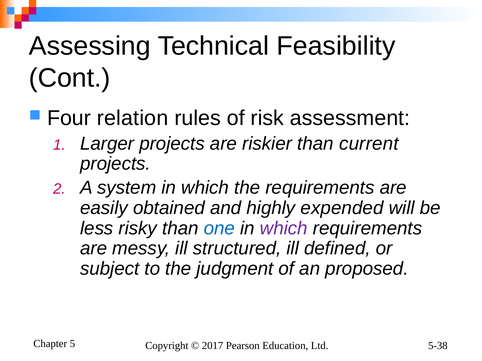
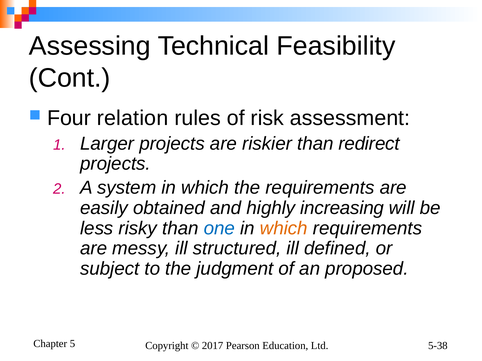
current: current -> redirect (369, 144)
expended: expended -> increasing (342, 208)
which colour: purple -> orange (284, 229)
